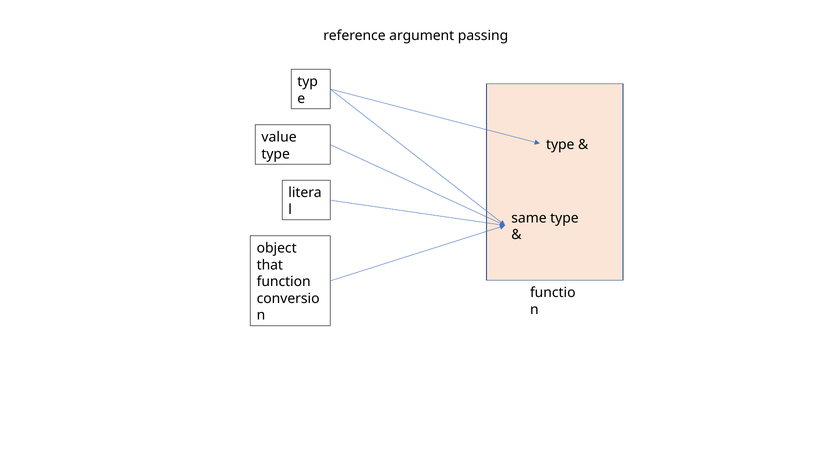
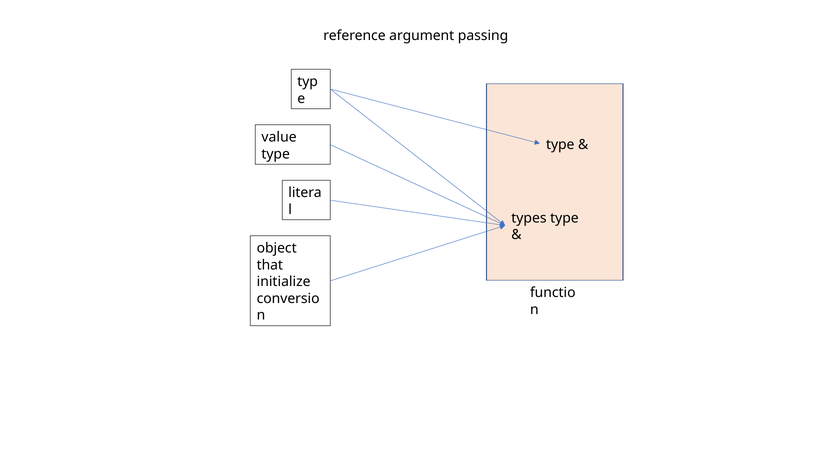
same: same -> types (529, 218)
function: function -> initialize (284, 282)
